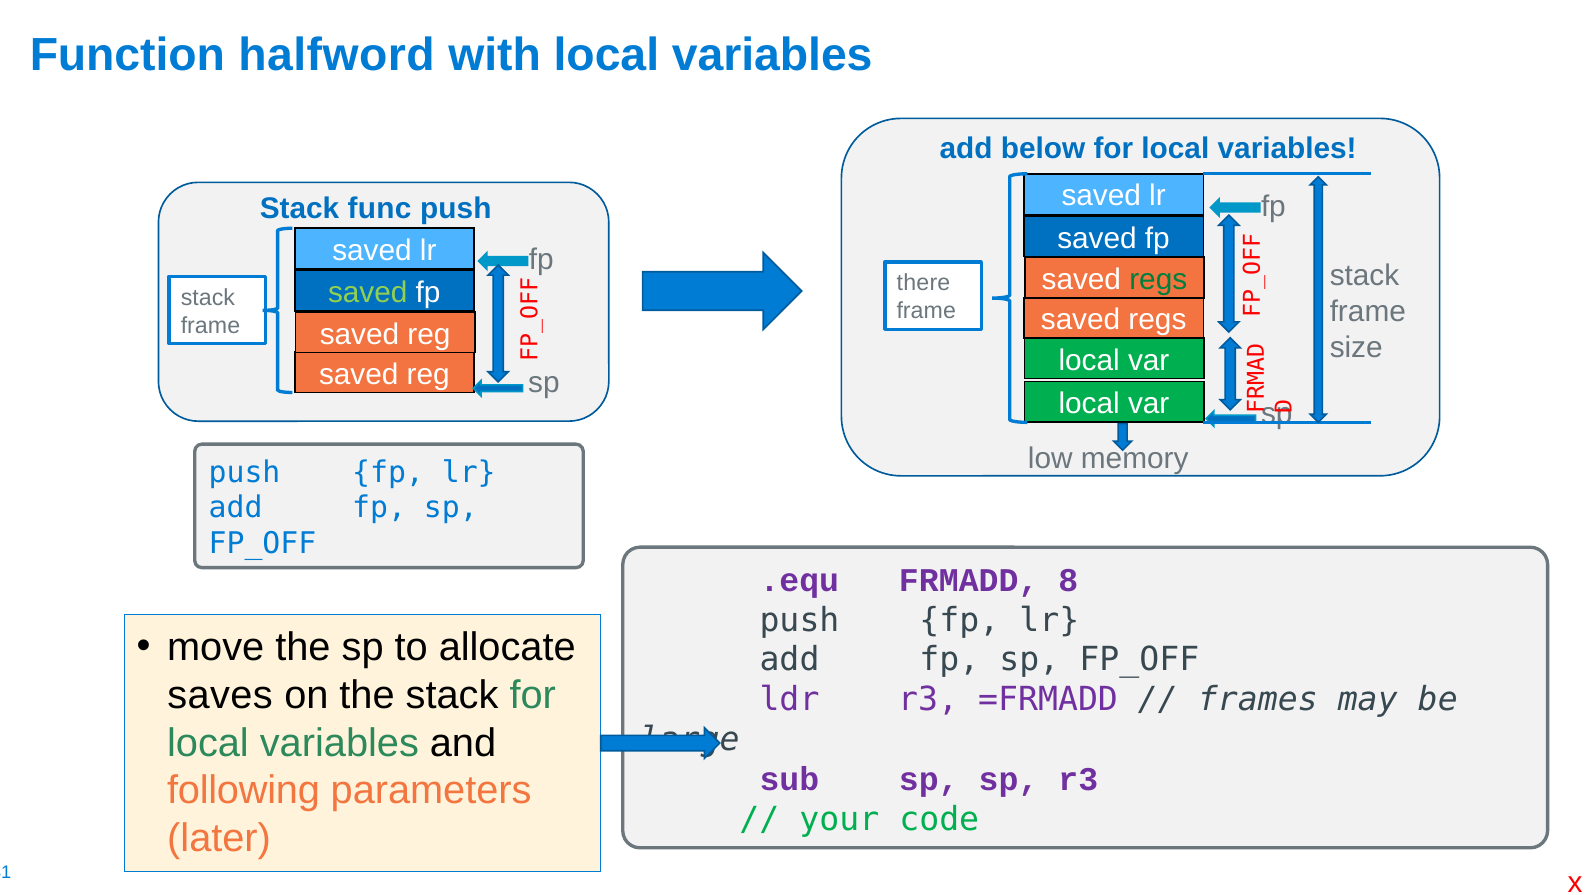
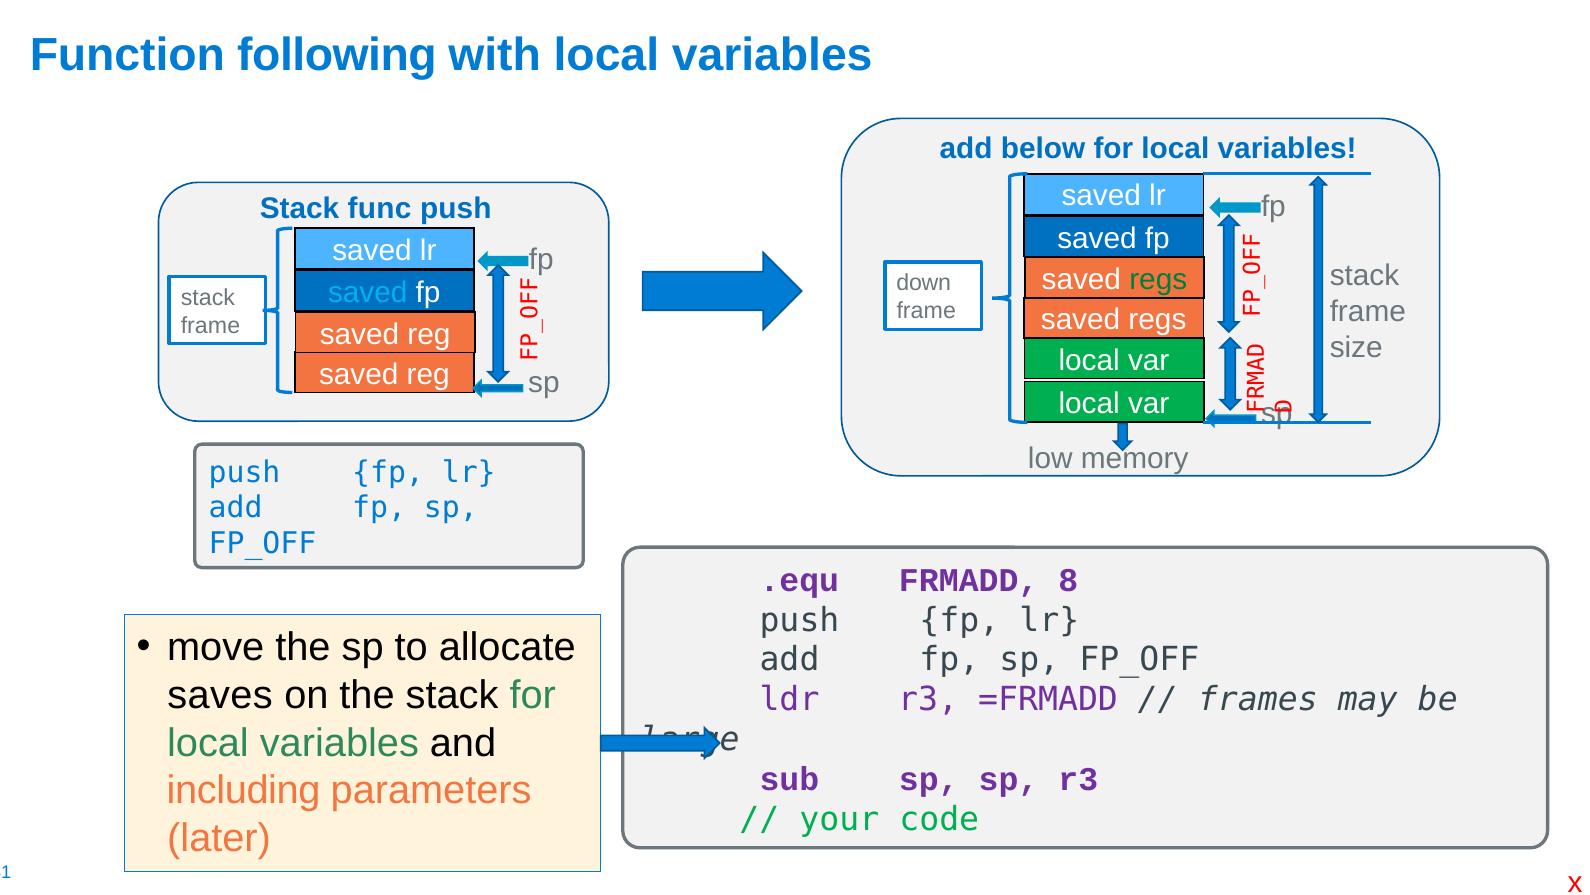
halfword: halfword -> following (337, 55)
there: there -> down (924, 283)
saved colour: light green -> light blue (368, 293)
following: following -> including (244, 790)
